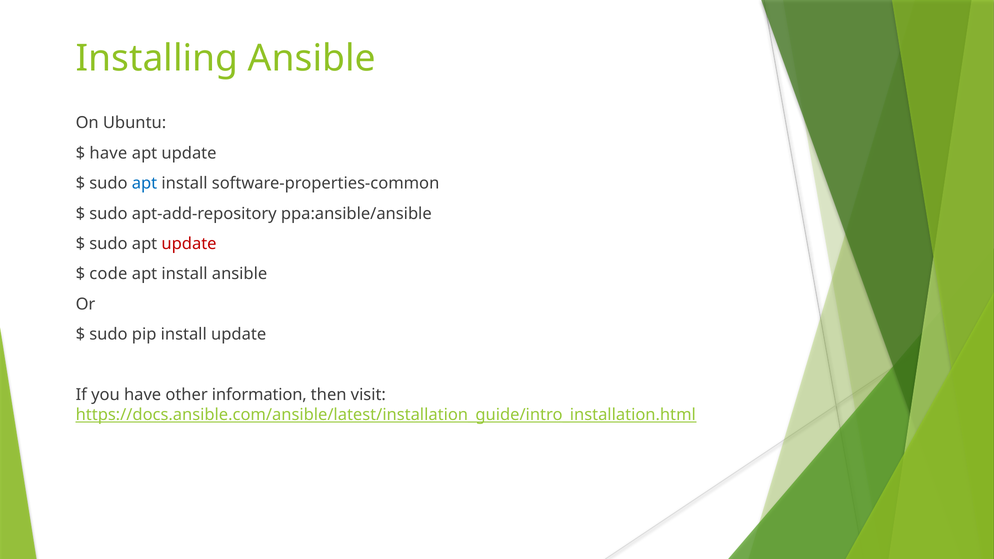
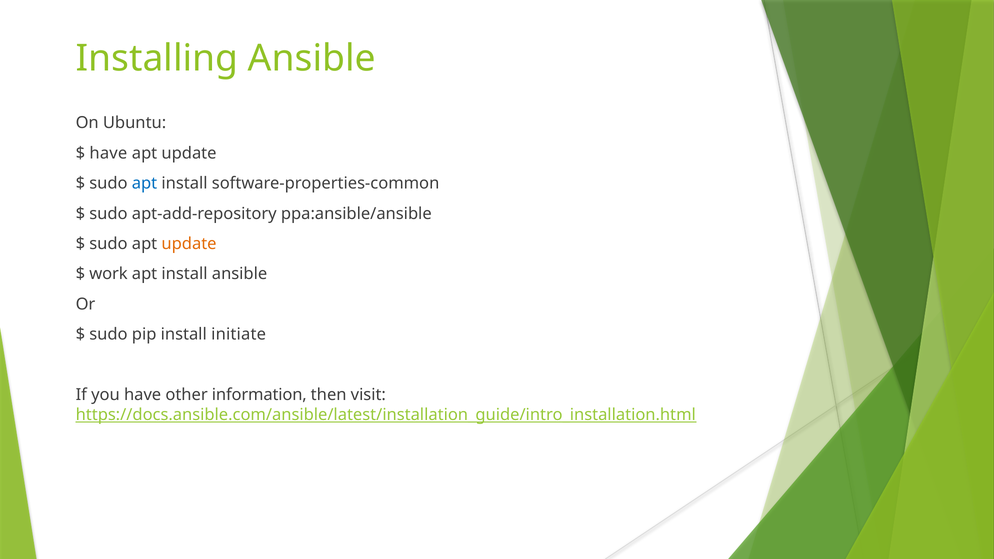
update colour: red -> orange (189, 244)
code: code -> work (108, 274)
install update: update -> initiate (239, 334)
